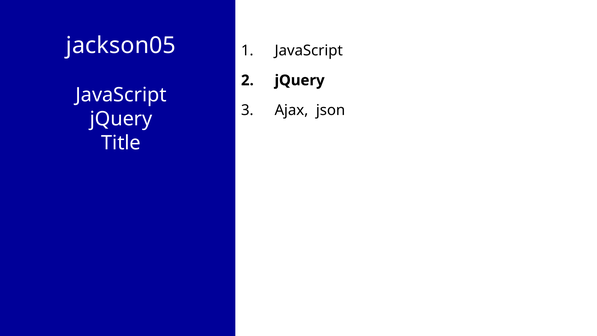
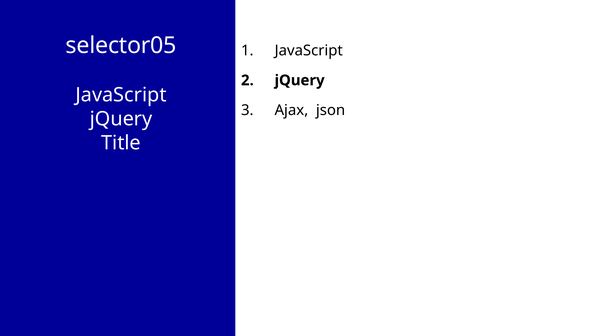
jackson05: jackson05 -> selector05 (121, 45)
